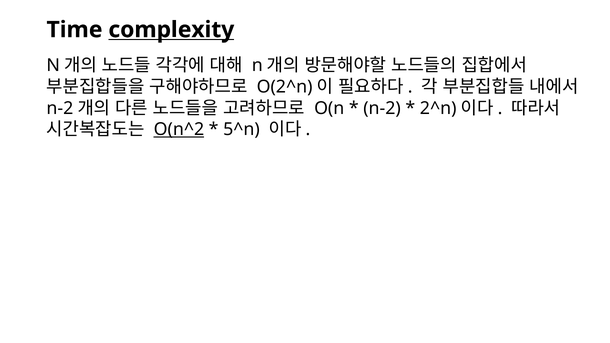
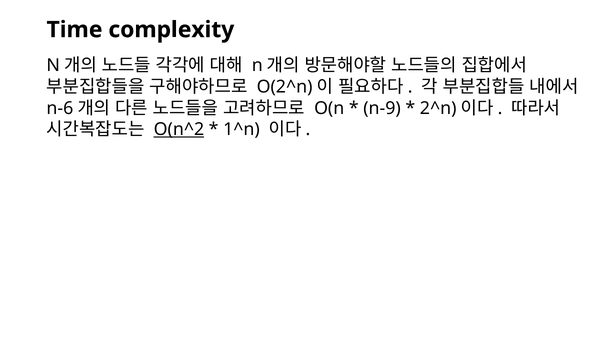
complexity underline: present -> none (171, 30)
n-2: n-2 -> n-6 (60, 108)
n-2: n-2 -> n-9 (382, 108)
5^n: 5^n -> 1^n (241, 130)
